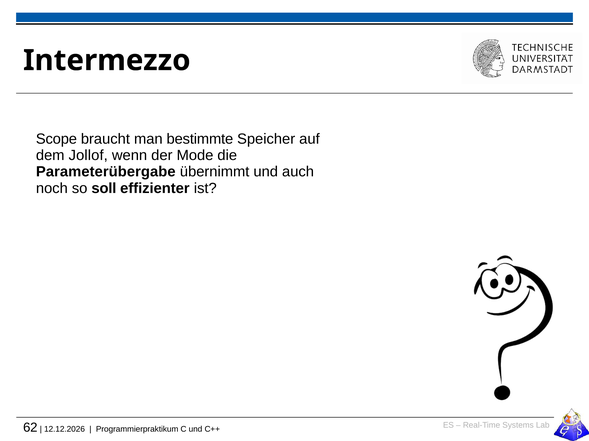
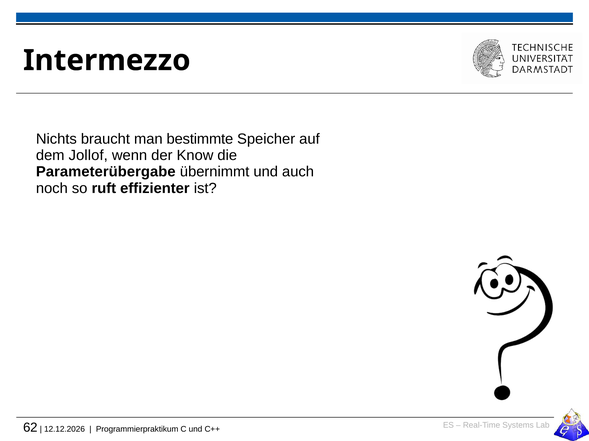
Scope: Scope -> Nichts (56, 139)
Mode: Mode -> Know (195, 156)
soll: soll -> ruft (104, 189)
